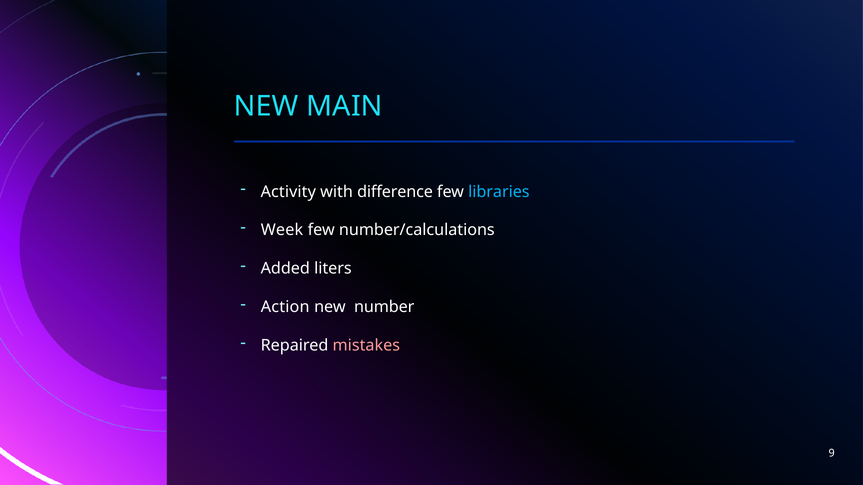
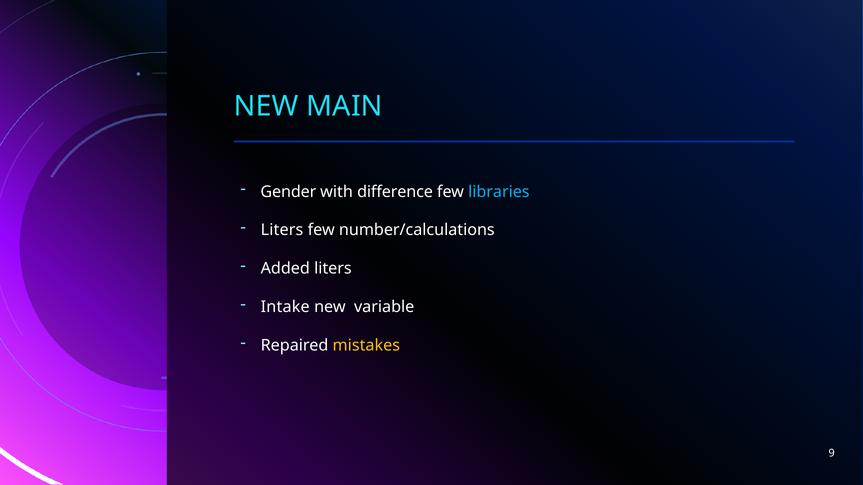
Activity: Activity -> Gender (288, 192)
Week: Week -> Liters (282, 230)
Action: Action -> Intake (285, 307)
number: number -> variable (384, 307)
mistakes colour: pink -> yellow (366, 346)
